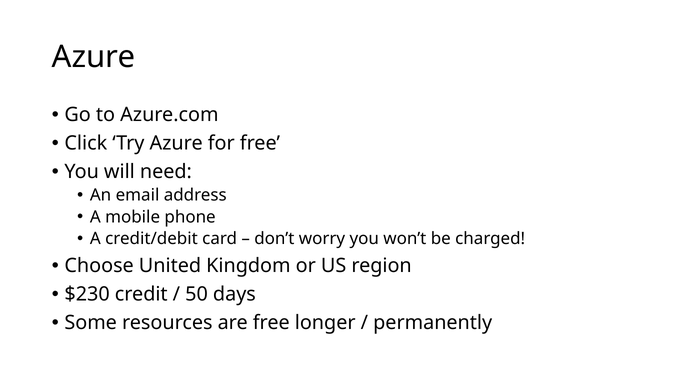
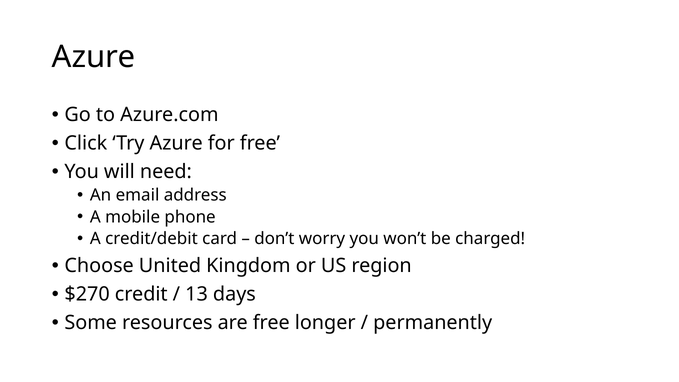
$230: $230 -> $270 (87, 294)
50: 50 -> 13 (197, 294)
